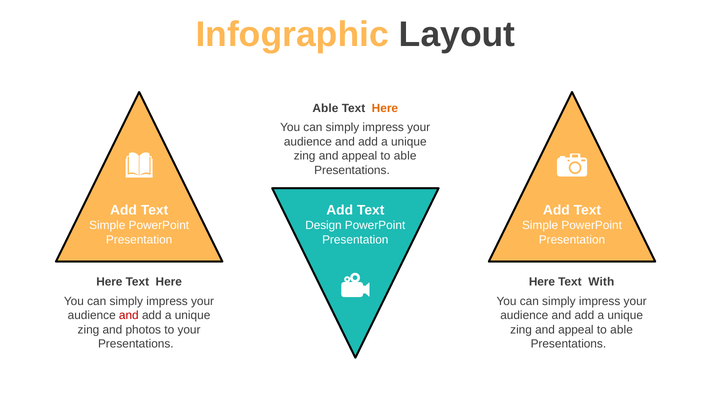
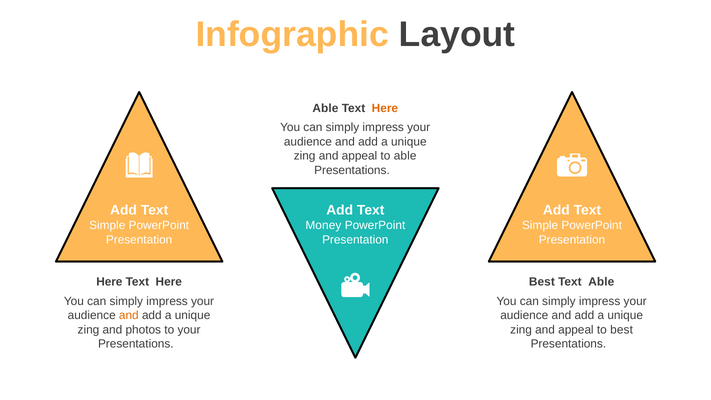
Design: Design -> Money (323, 226)
Here: Here -> Best (542, 282)
Text With: With -> Able (601, 282)
and colour: red -> orange (129, 315)
able: able -> best (622, 330)
